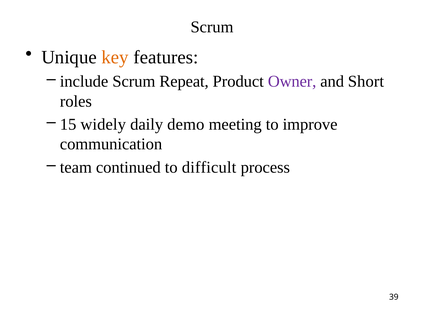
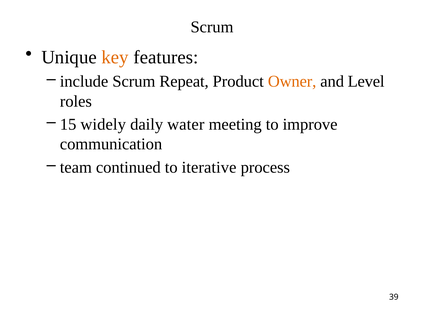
Owner colour: purple -> orange (292, 81)
Short: Short -> Level (366, 81)
demo: demo -> water (186, 124)
difficult: difficult -> iterative (209, 167)
